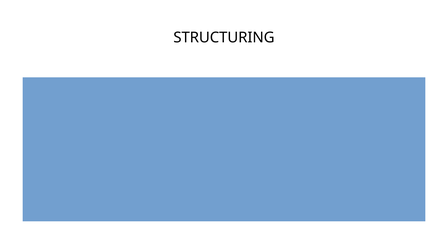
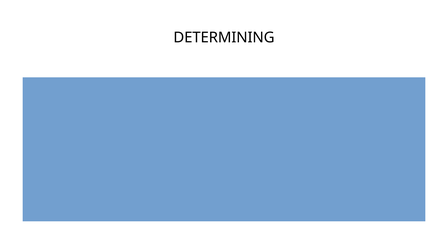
STRUCTURING: STRUCTURING -> DETERMINING (224, 38)
